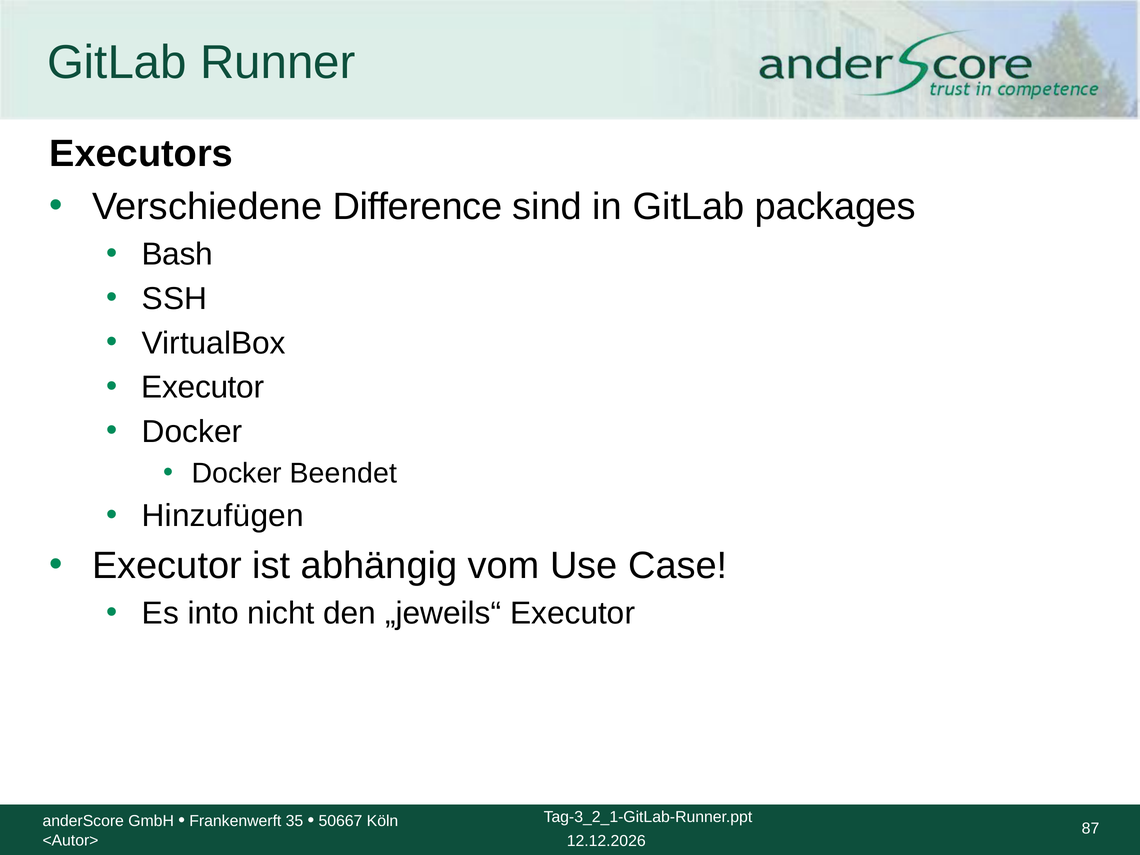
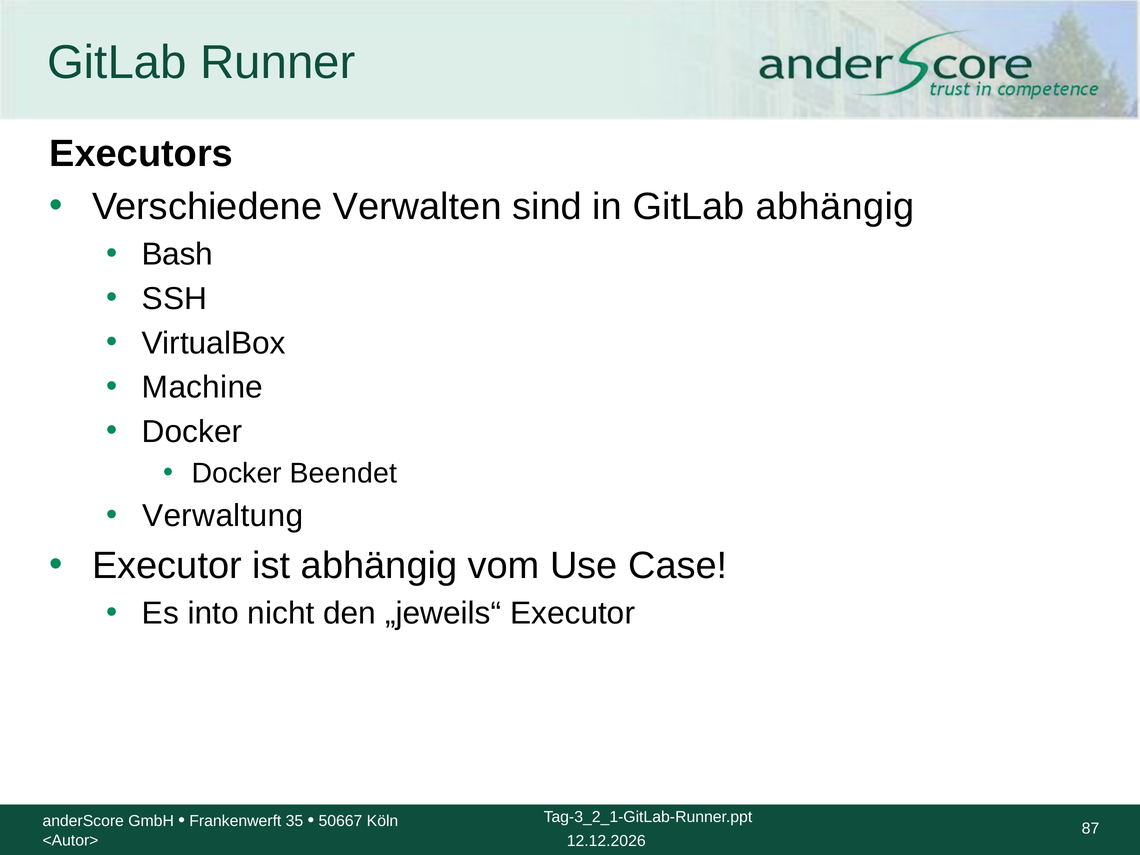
Difference: Difference -> Verwalten (417, 207)
GitLab packages: packages -> abhängig (835, 207)
Executor: Executor -> Machine (202, 387)
Hinzufügen: Hinzufügen -> Verwaltung (223, 516)
